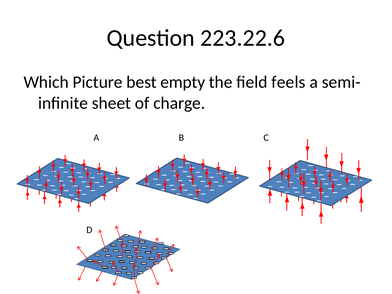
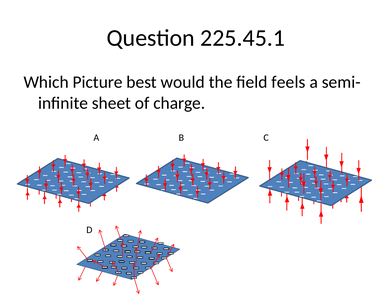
223.22.6: 223.22.6 -> 225.45.1 (243, 38)
empty: empty -> would (183, 82)
